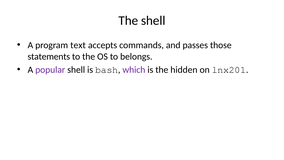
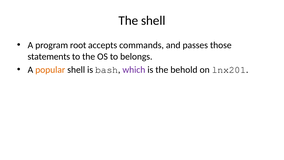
text: text -> root (78, 45)
popular colour: purple -> orange (50, 70)
hidden: hidden -> behold (184, 70)
